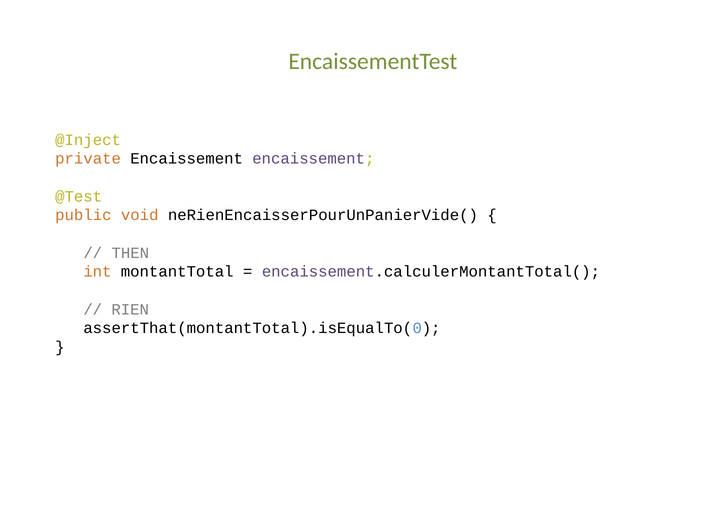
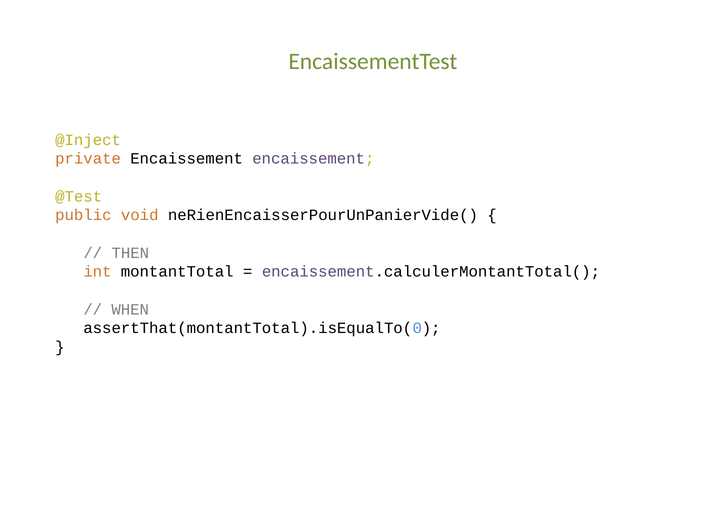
RIEN: RIEN -> WHEN (130, 309)
